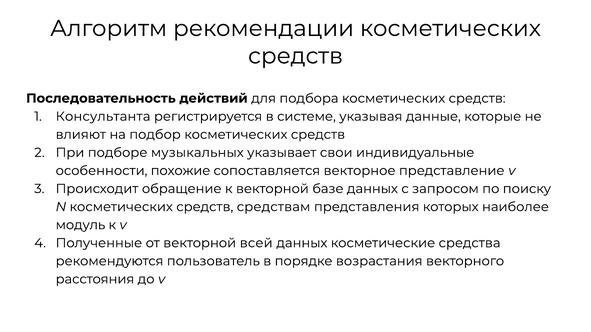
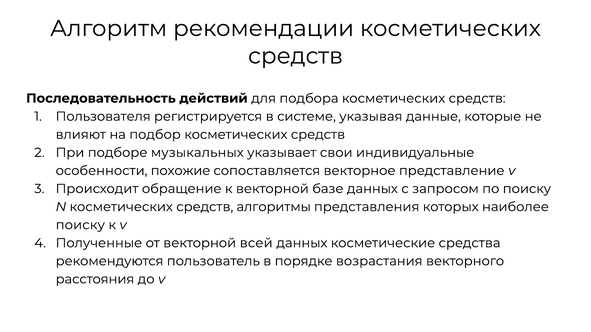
Консультанта: Консультанта -> Пользователя (103, 117)
средствам: средствам -> алгоритмы (274, 207)
модуль: модуль -> поиску (80, 225)
